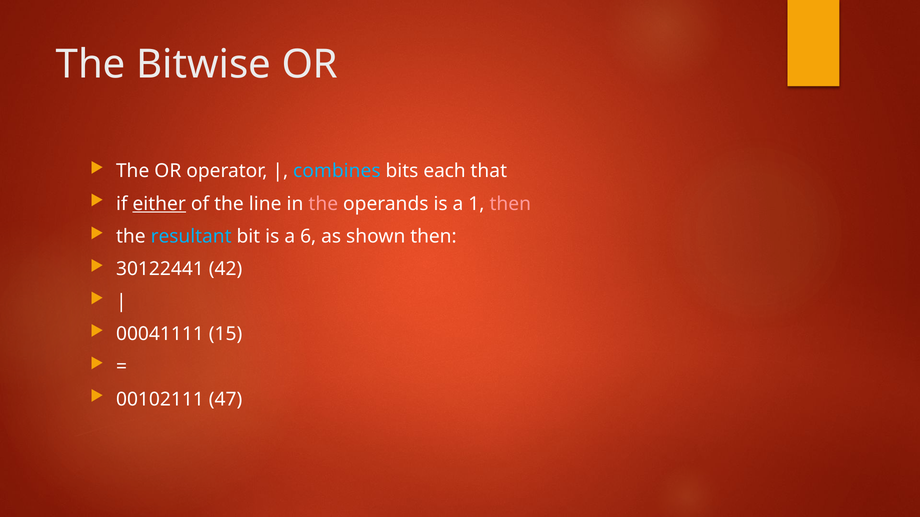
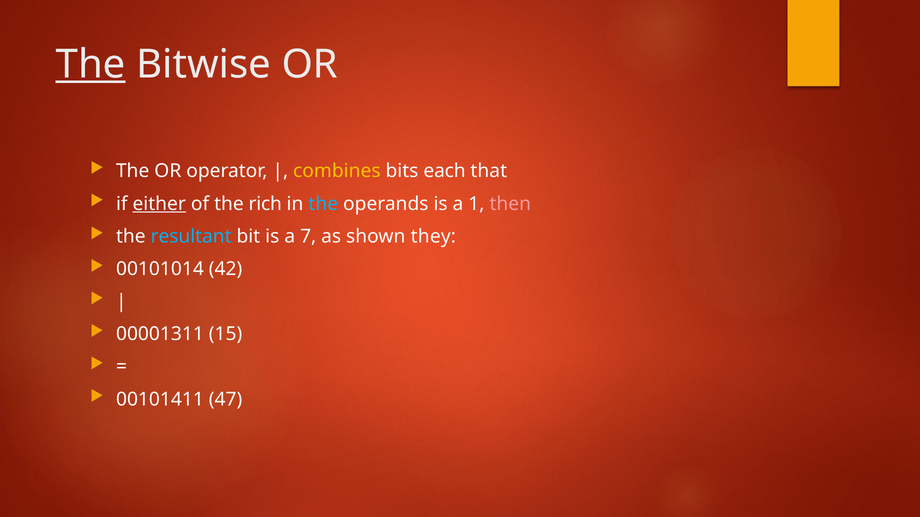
The underline: none -> present (91, 65)
combines colour: light blue -> yellow (337, 171)
line: line -> rich (265, 204)
the colour: pink -> light blue (323, 204)
6: 6 -> 7 (308, 236)
shown then: then -> they (433, 236)
30122441: 30122441 -> 00101014 (160, 269)
00041111: 00041111 -> 00001311 (160, 334)
00102111: 00102111 -> 00101411 (160, 400)
